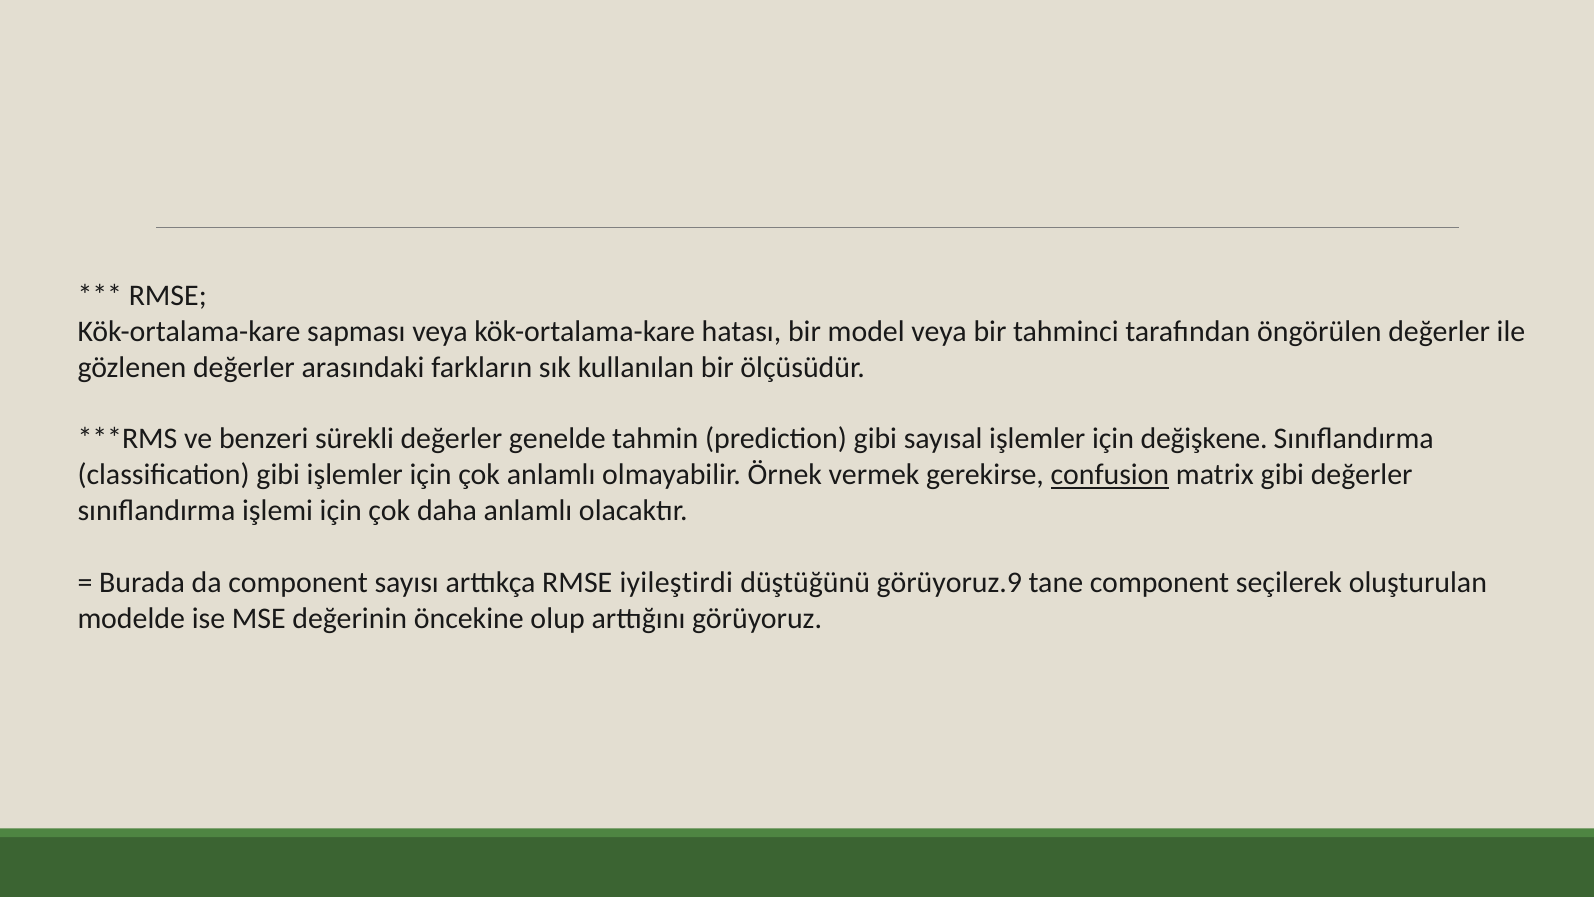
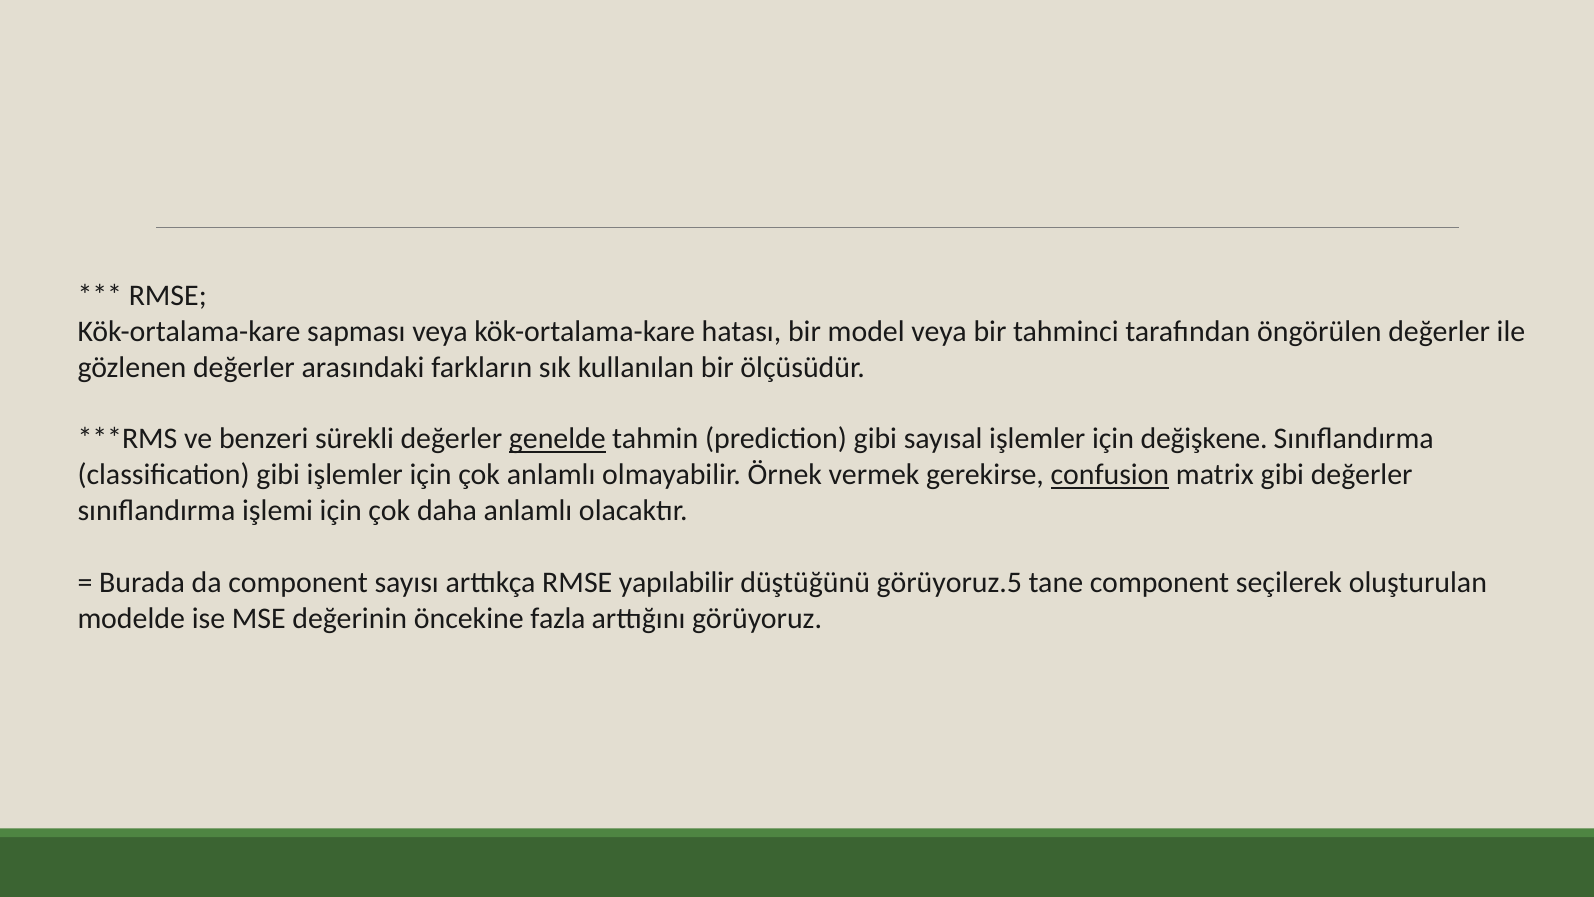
genelde underline: none -> present (557, 439)
iyileştirdi: iyileştirdi -> yapılabilir (677, 582)
görüyoruz.9: görüyoruz.9 -> görüyoruz.5 (949, 582)
olup: olup -> fazla (558, 618)
